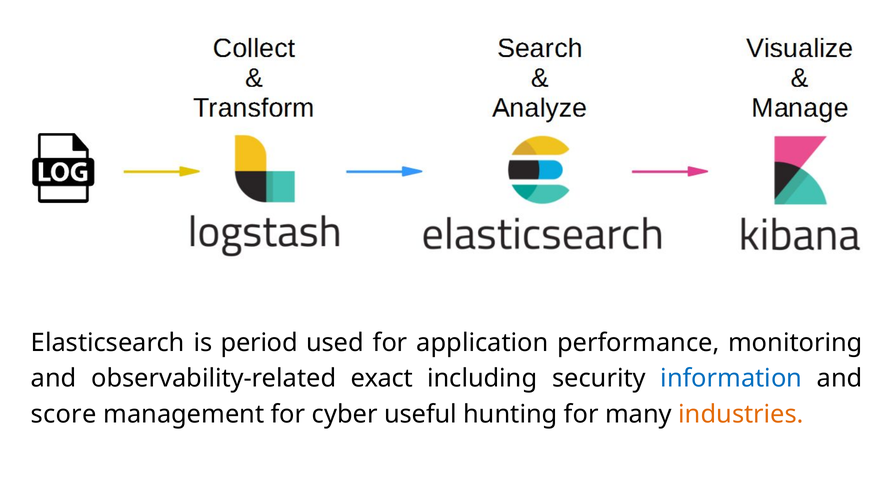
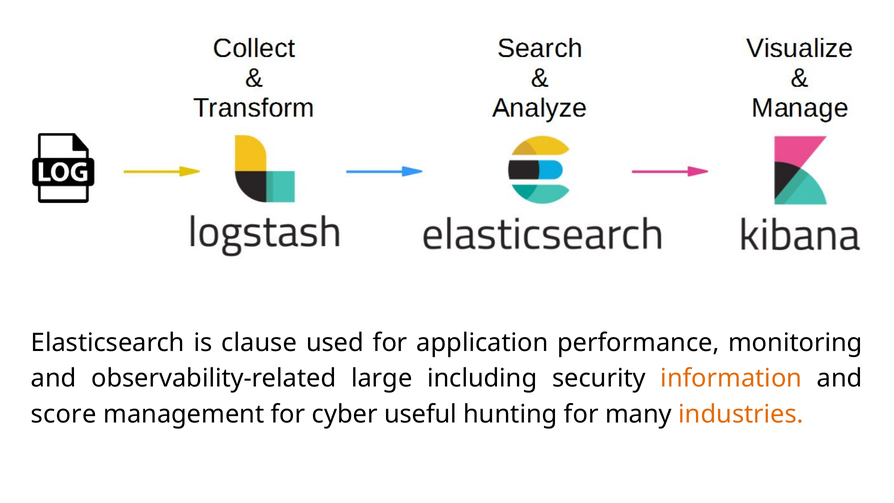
period: period -> clause (259, 343)
exact: exact -> large (382, 378)
information colour: blue -> orange (731, 378)
